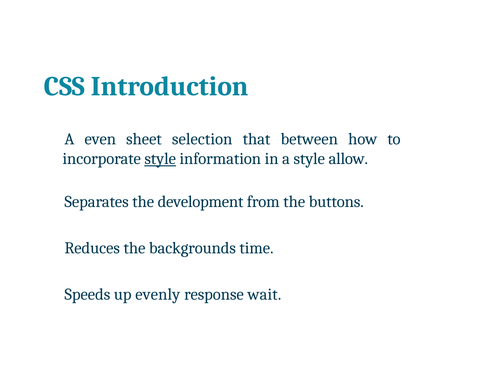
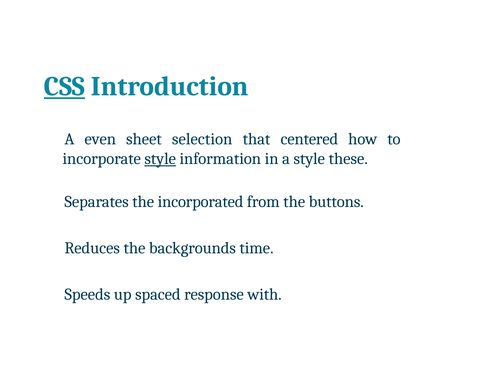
CSS underline: none -> present (64, 86)
between: between -> centered (309, 139)
allow: allow -> these (348, 159)
development: development -> incorporated (201, 202)
evenly: evenly -> spaced (158, 294)
wait: wait -> with (265, 294)
